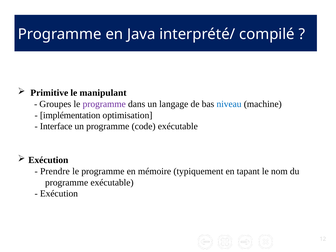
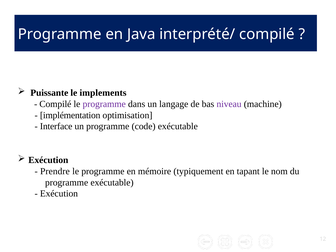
Primitive: Primitive -> Puissante (49, 93)
manipulant: manipulant -> implements (103, 93)
Groupes: Groupes -> Compilé (55, 104)
niveau colour: blue -> purple (229, 104)
